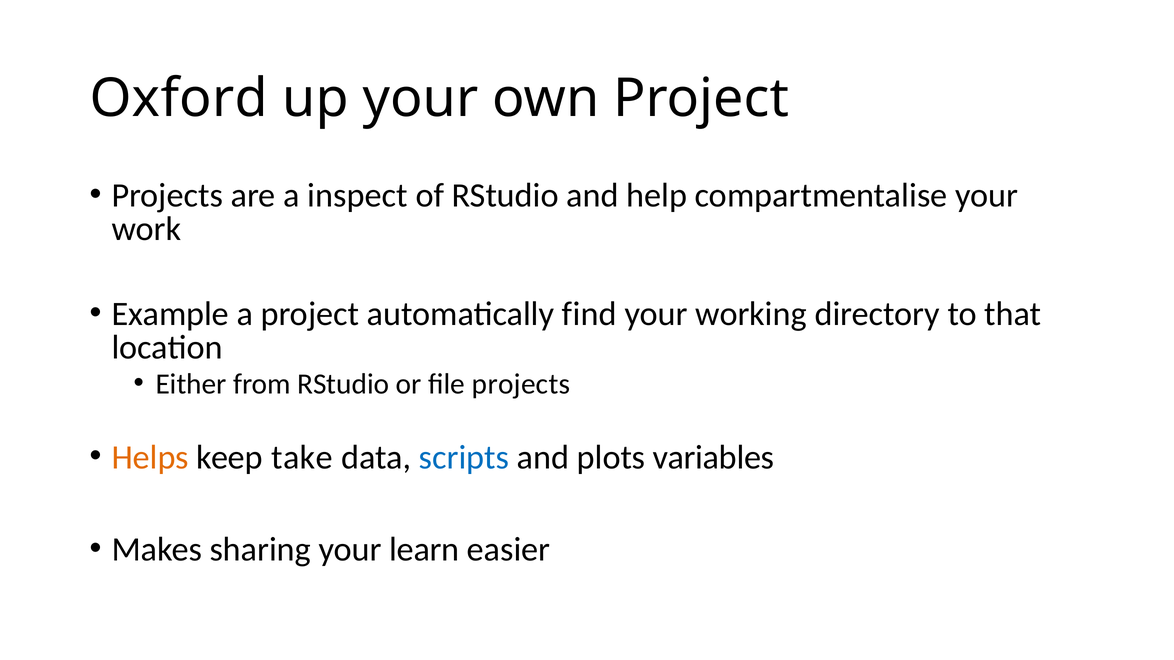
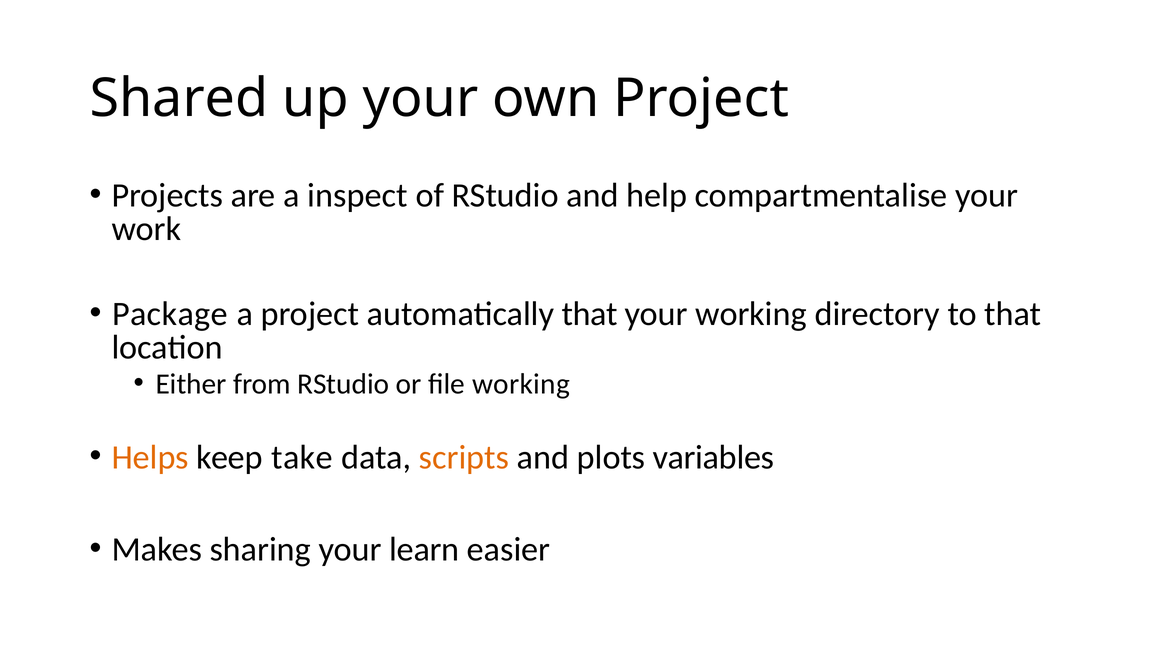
Oxford: Oxford -> Shared (179, 99)
Example: Example -> Package (170, 314)
automatically find: find -> that (590, 314)
file projects: projects -> working (521, 384)
scripts colour: blue -> orange (464, 458)
